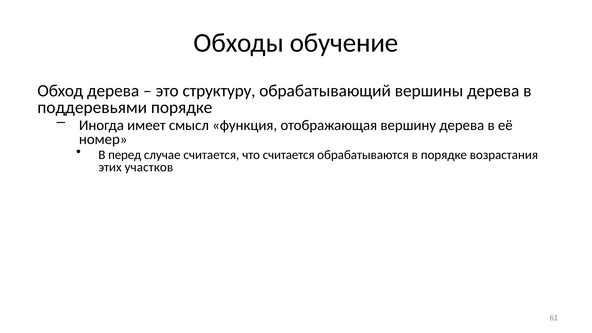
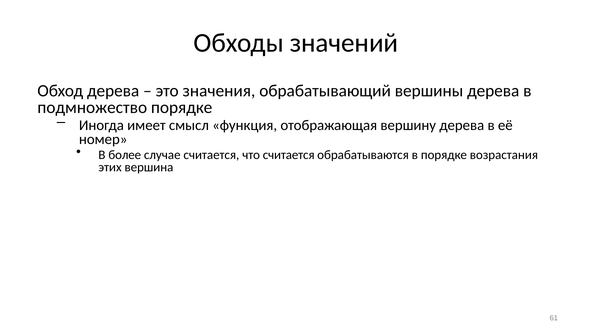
обучение: обучение -> значений (344, 43)
структуру: структуру -> значения (219, 91)
поддеревьями: поддеревьями -> подмножество (92, 107)
перед: перед -> более (125, 155)
участков: участков -> вершина (149, 167)
